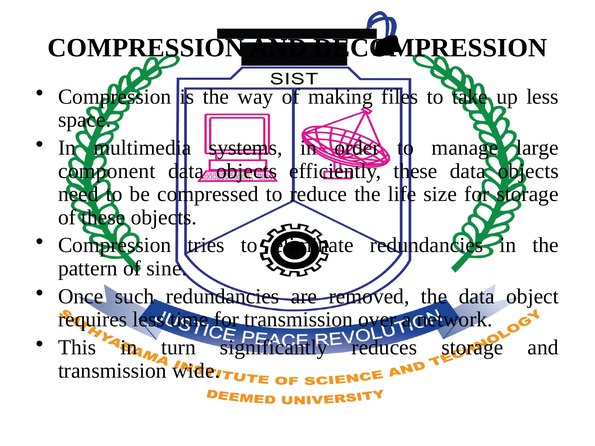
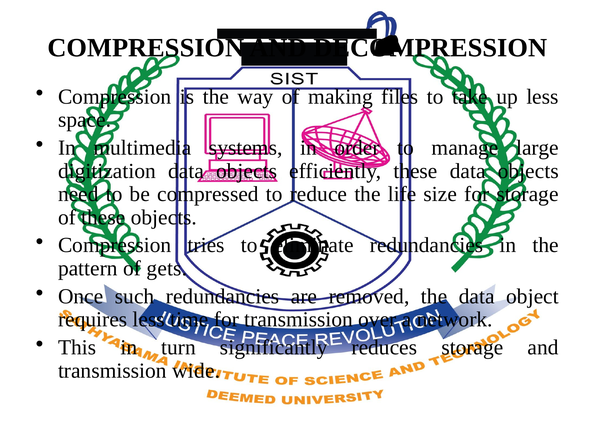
component: component -> digitization (107, 171)
sine: sine -> gets (167, 269)
